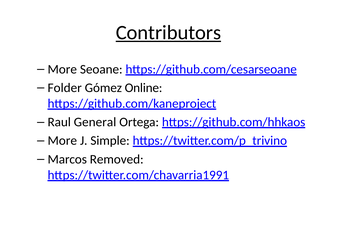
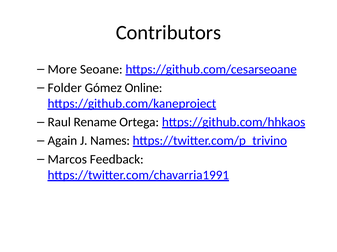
Contributors underline: present -> none (168, 33)
General: General -> Rename (95, 122)
More: More -> Again (62, 141)
Simple: Simple -> Names (110, 141)
Removed: Removed -> Feedback (117, 160)
